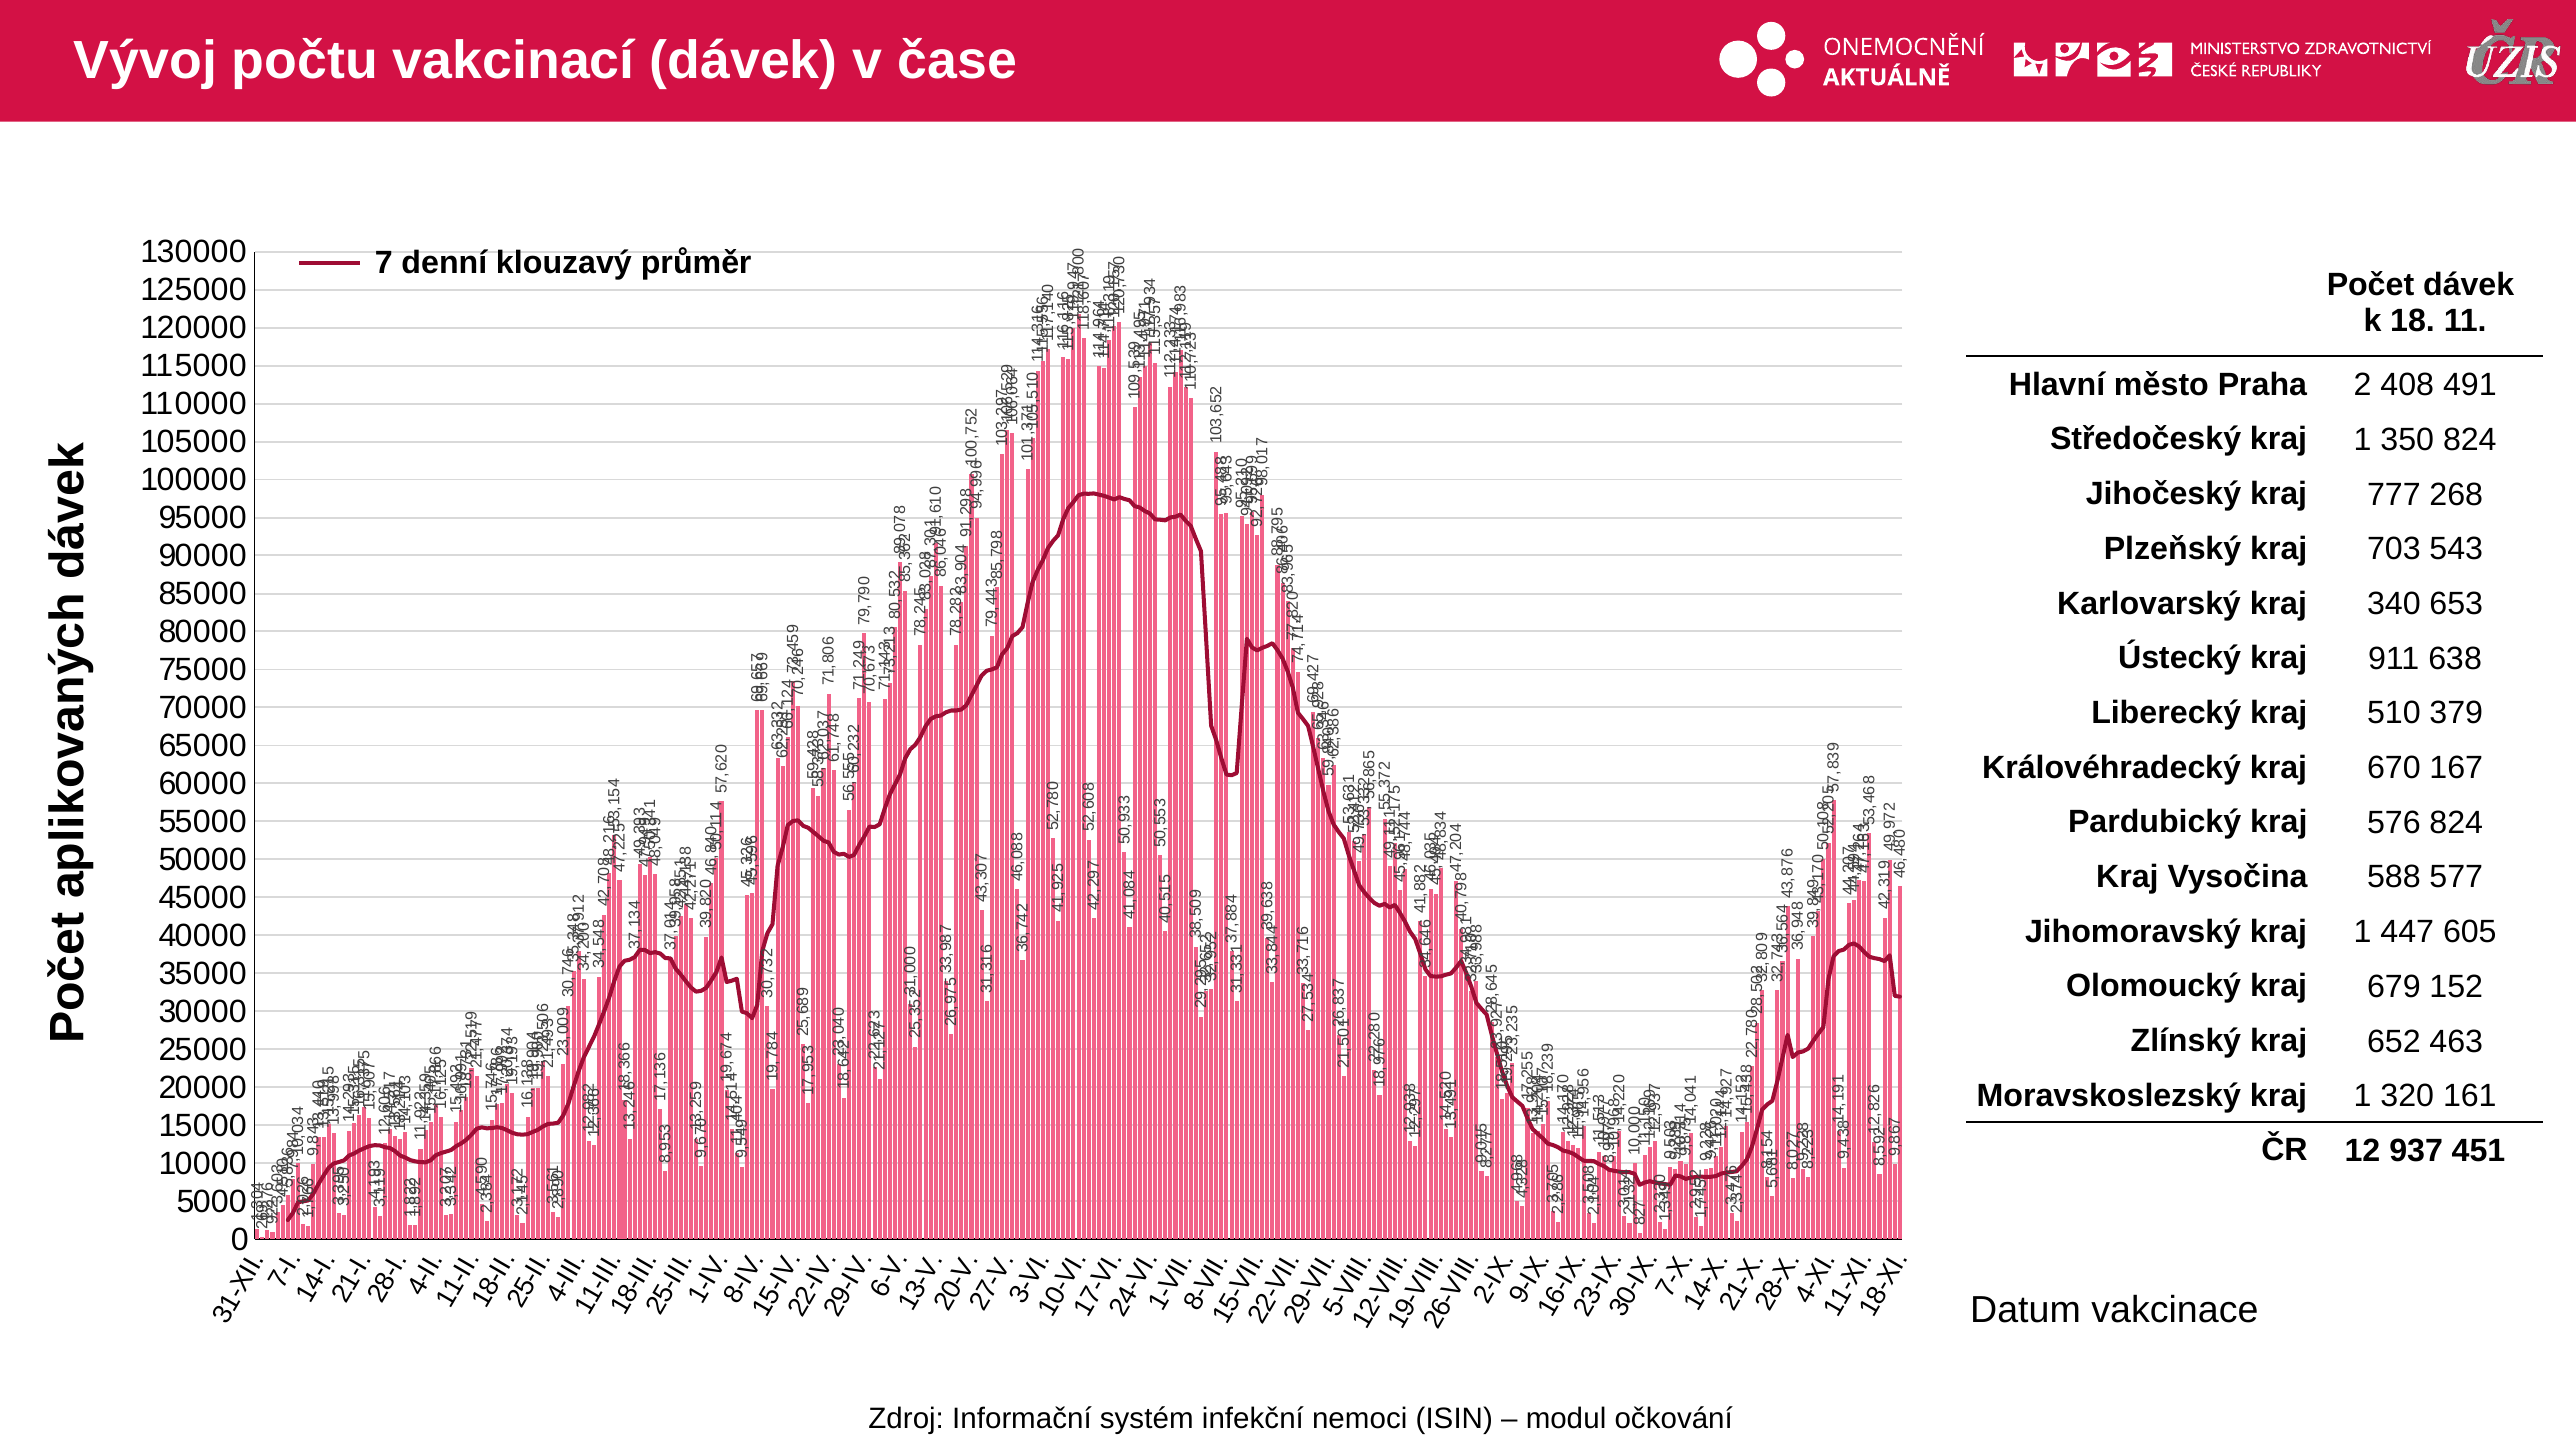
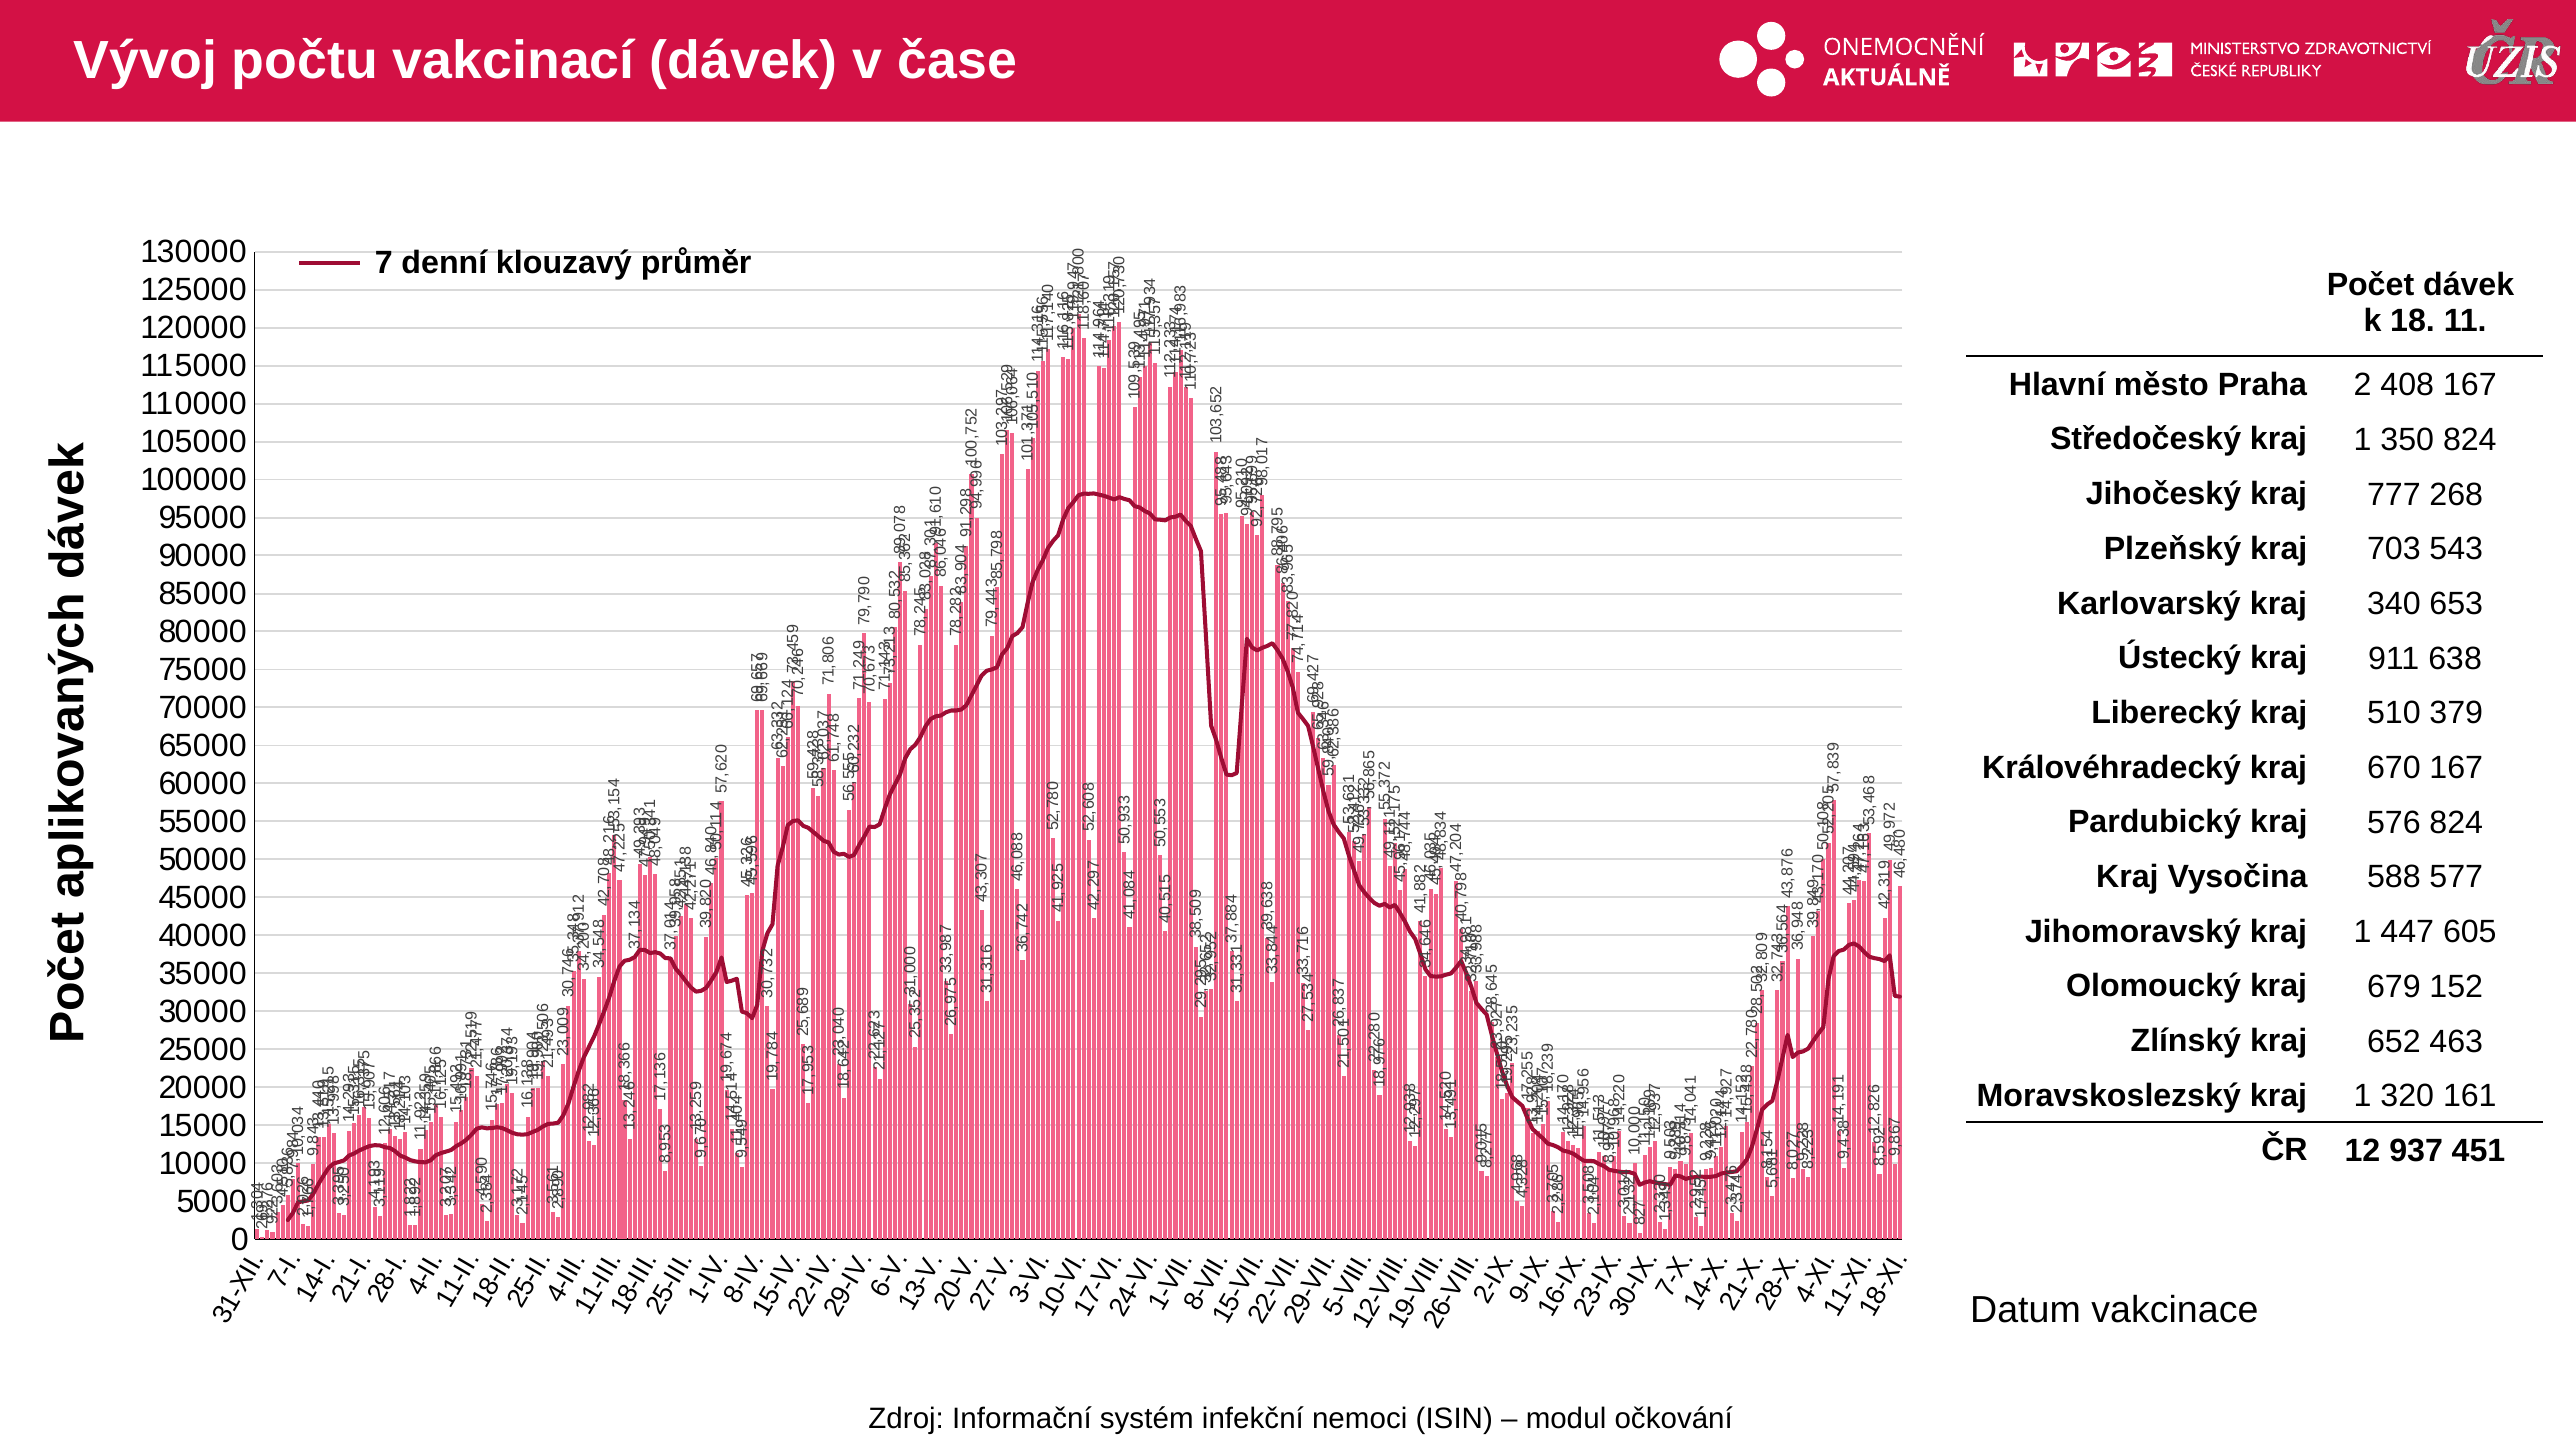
408 491: 491 -> 167 (2470, 385)
